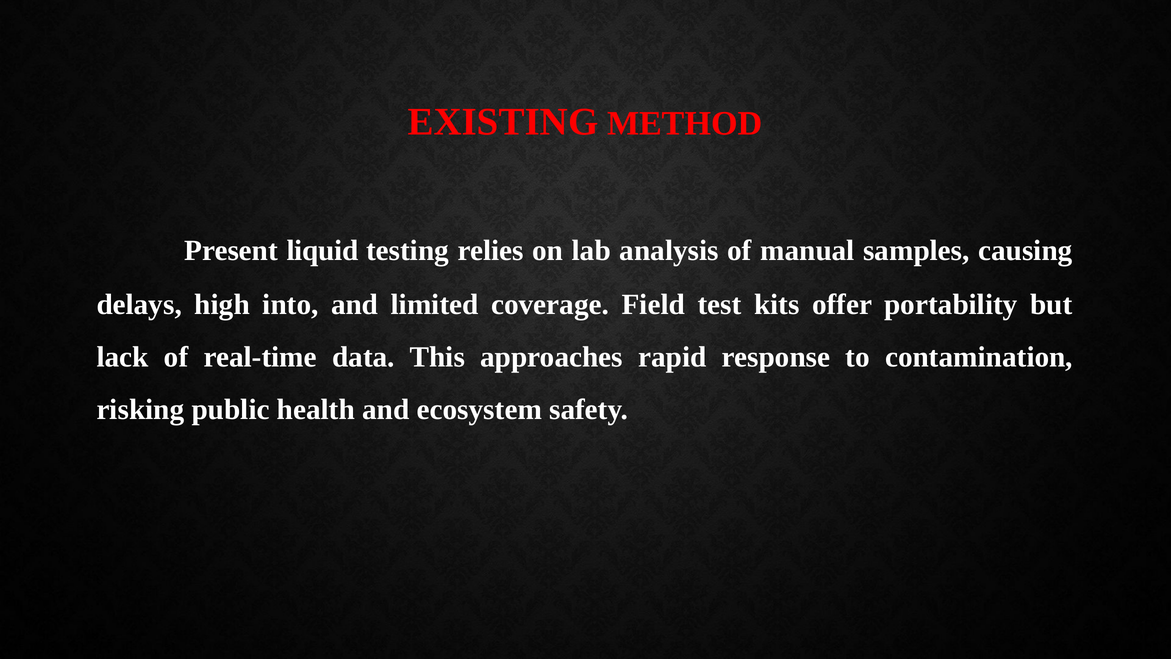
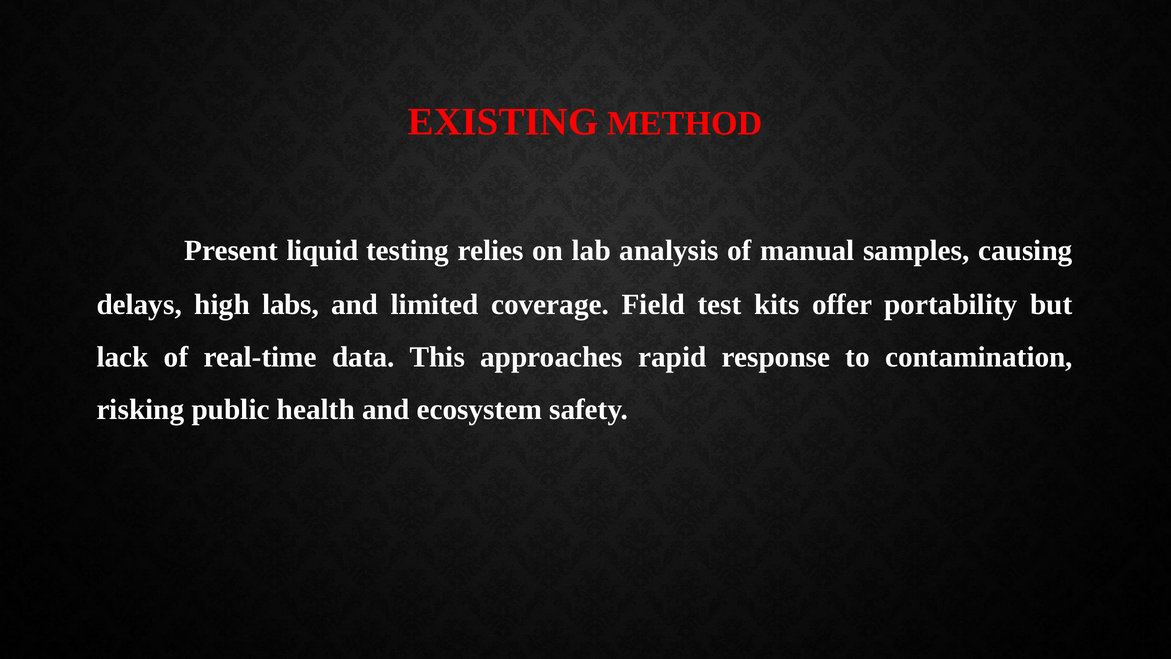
into: into -> labs (291, 304)
